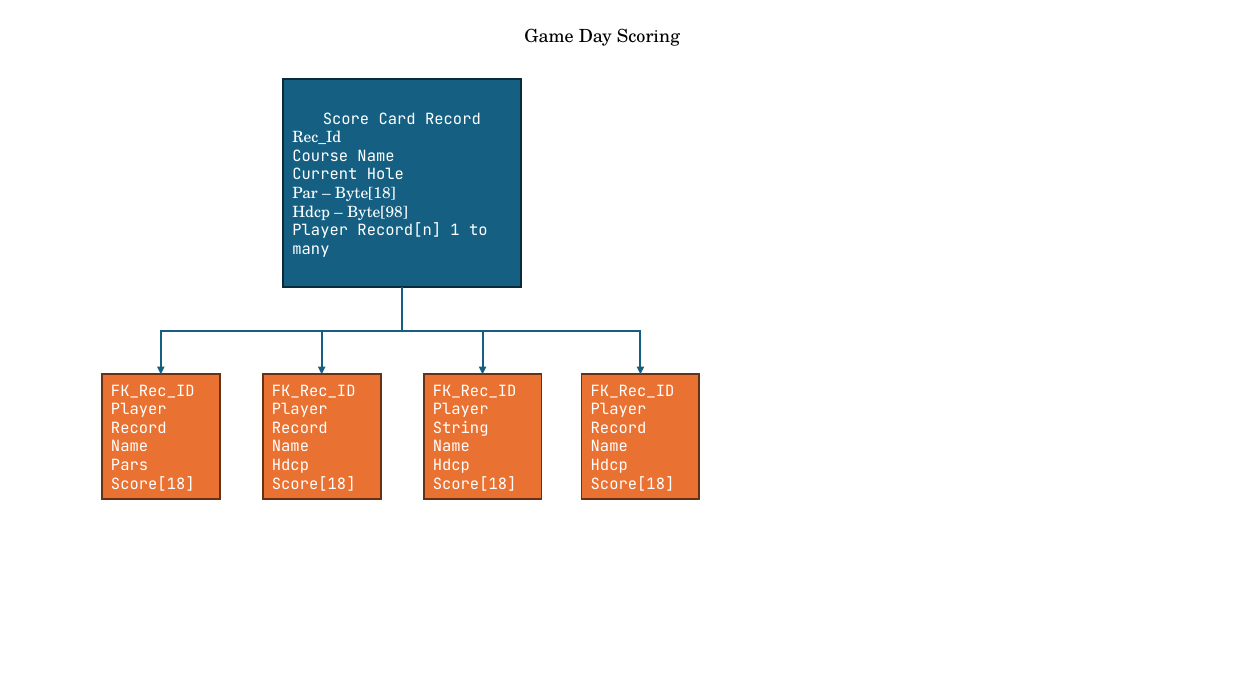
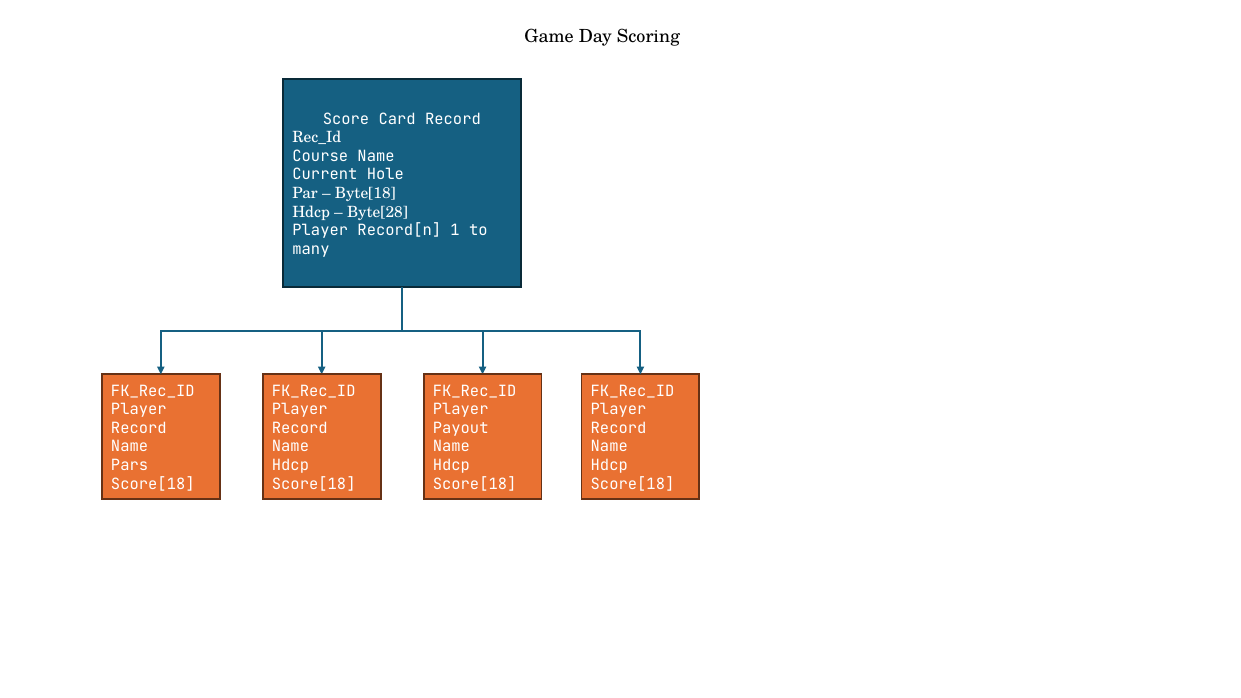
Byte[98: Byte[98 -> Byte[28 (377, 212)
String: String -> Payout (461, 428)
